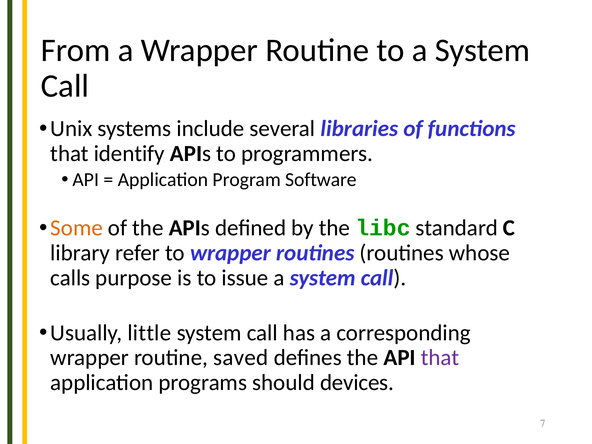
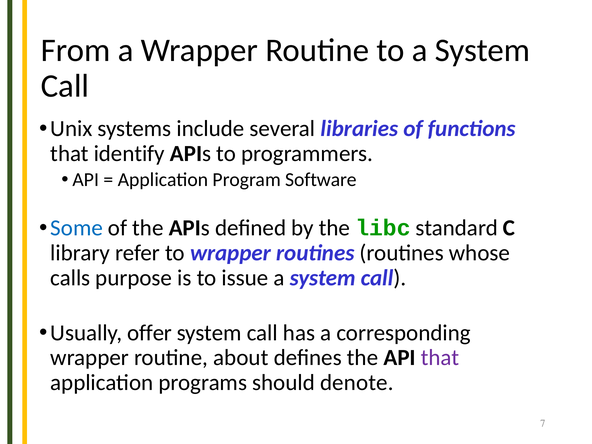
Some colour: orange -> blue (77, 228)
little: little -> offer (150, 333)
saved: saved -> about (241, 358)
devices: devices -> denote (357, 383)
